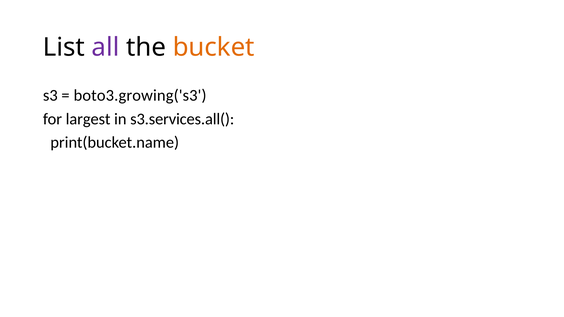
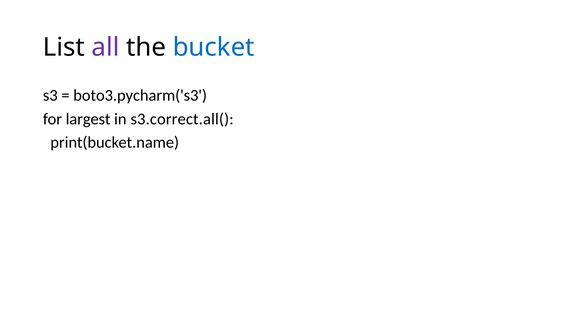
bucket colour: orange -> blue (214, 47)
boto3.growing('s3: boto3.growing('s3 -> boto3.pycharm('s3 (140, 95)
s3.services.all(: s3.services.all( -> s3.correct.all( (182, 119)
